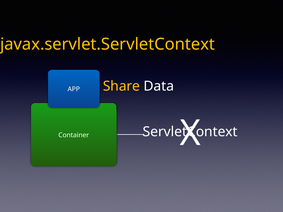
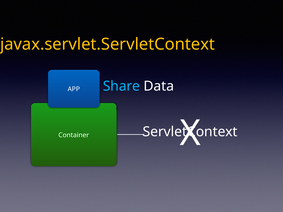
Share colour: yellow -> light blue (121, 86)
